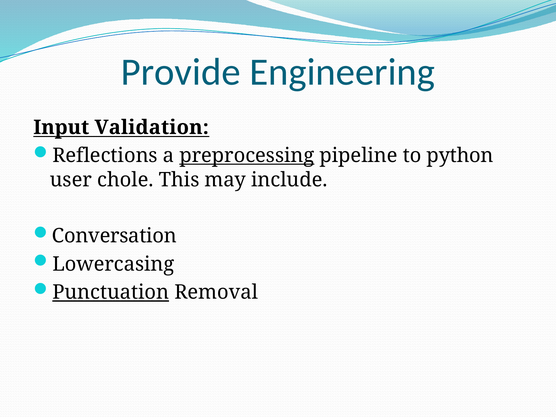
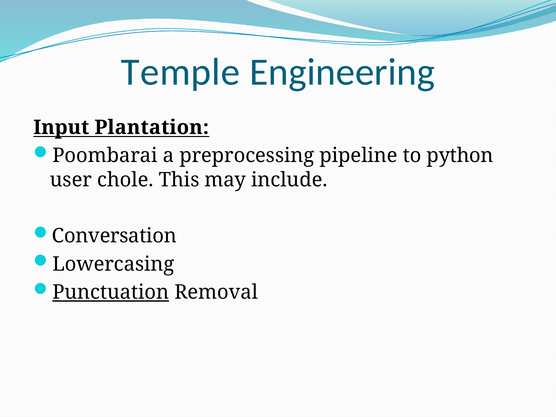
Provide: Provide -> Temple (180, 72)
Validation: Validation -> Plantation (152, 127)
Reflections: Reflections -> Poombarai (105, 156)
preprocessing underline: present -> none (247, 156)
